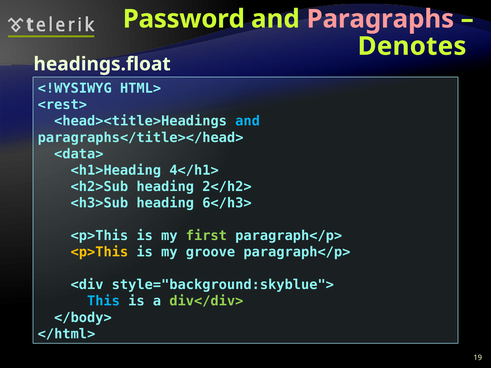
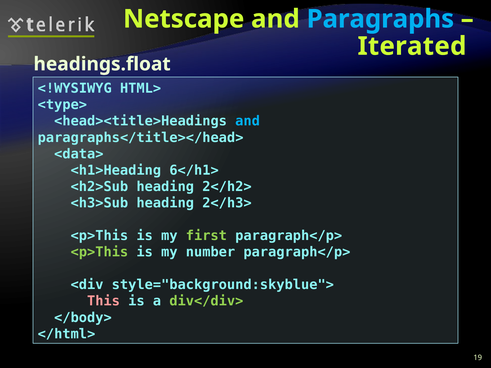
Password: Password -> Netscape (184, 19)
Paragraphs colour: pink -> light blue (380, 19)
Denotes: Denotes -> Iterated (412, 46)
<rest>: <rest> -> <type> (62, 105)
4</h1>: 4</h1> -> 6</h1> (194, 170)
6</h3>: 6</h3> -> 2</h3> (227, 203)
<p>This colour: yellow -> light green (99, 252)
groove: groove -> number (210, 252)
This colour: light blue -> pink (103, 301)
